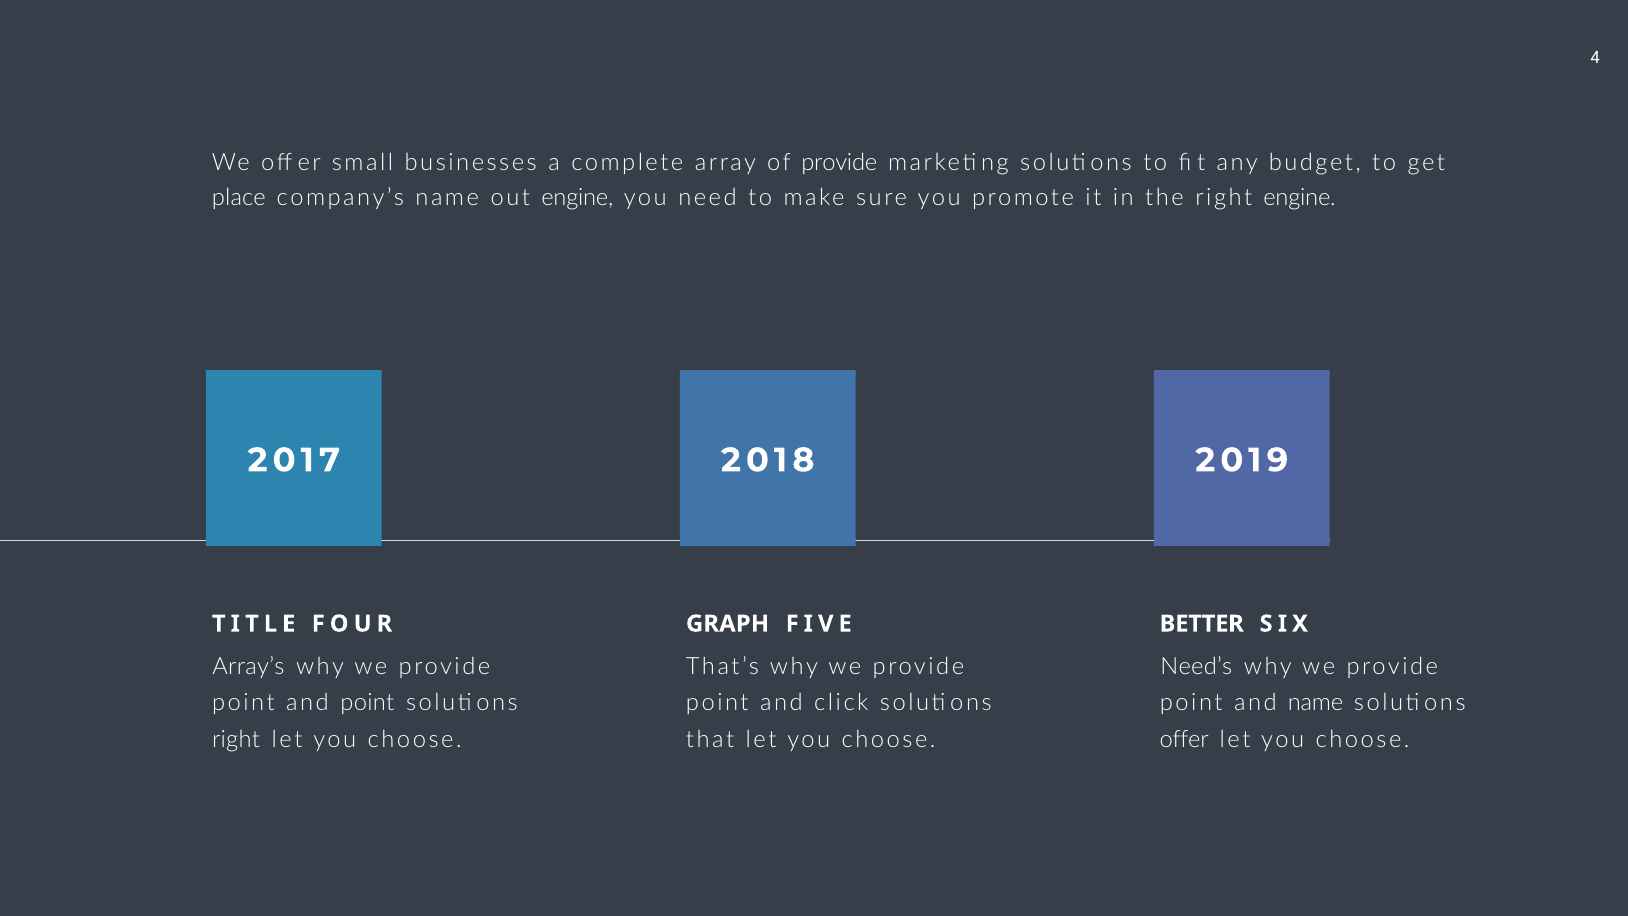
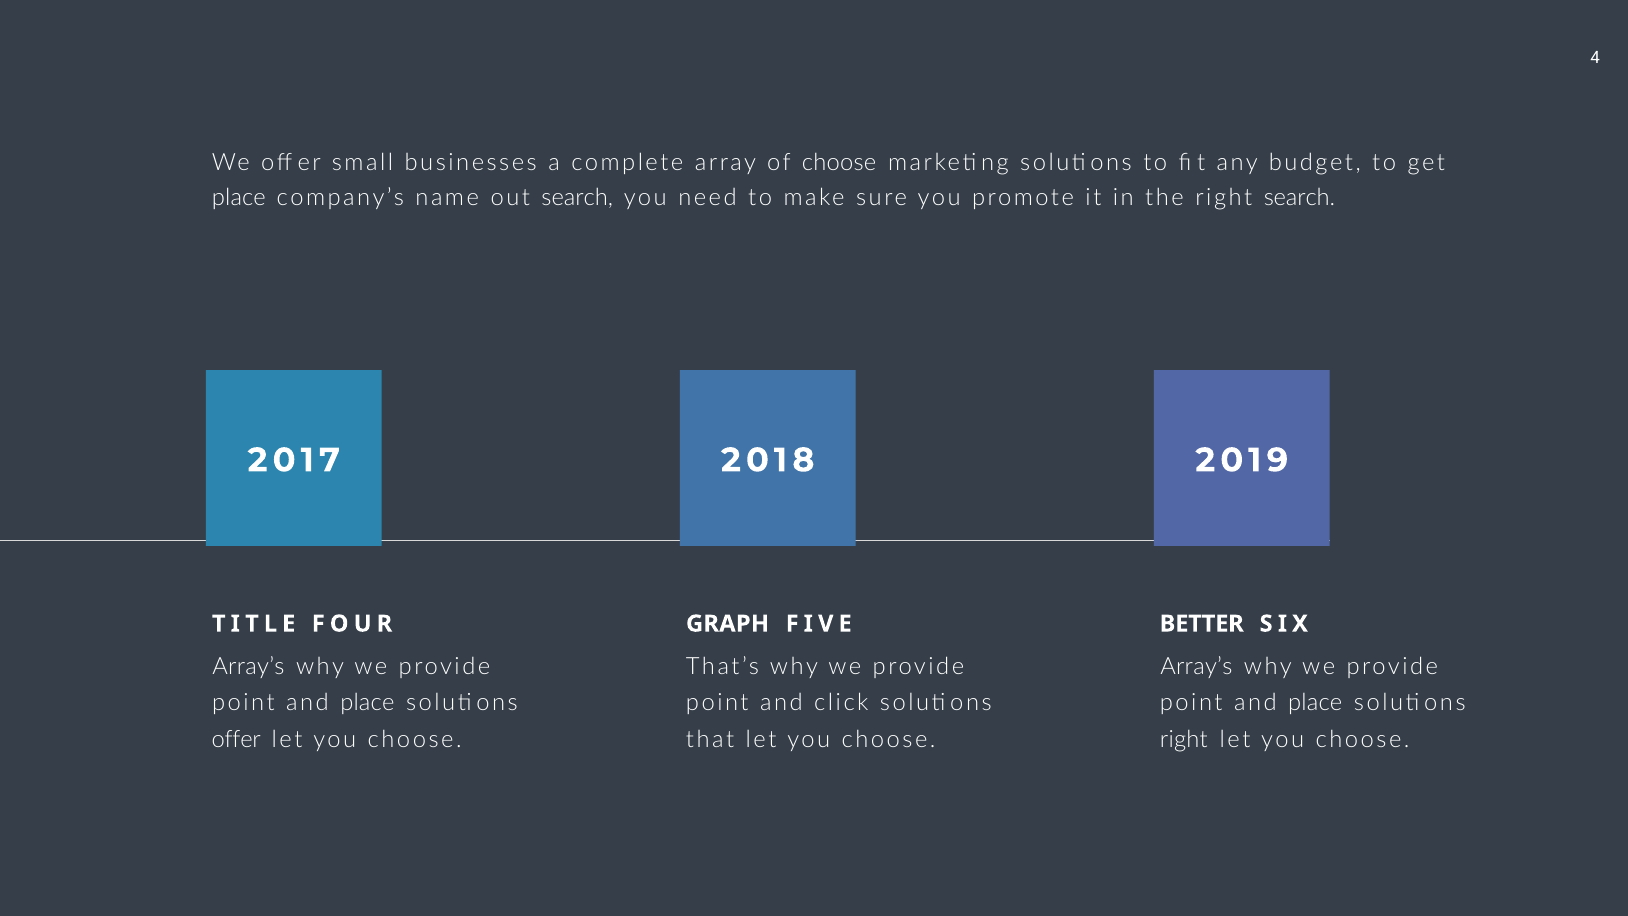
of provide: provide -> choose (839, 163)
out engine: engine -> search (577, 197)
right engine: engine -> search (1299, 197)
Need’s: Need’s -> Array’s (1196, 667)
point: point -> place (367, 703)
name: name -> place (1315, 703)
right: right -> offer (236, 740)
offer: offer -> right (1184, 740)
